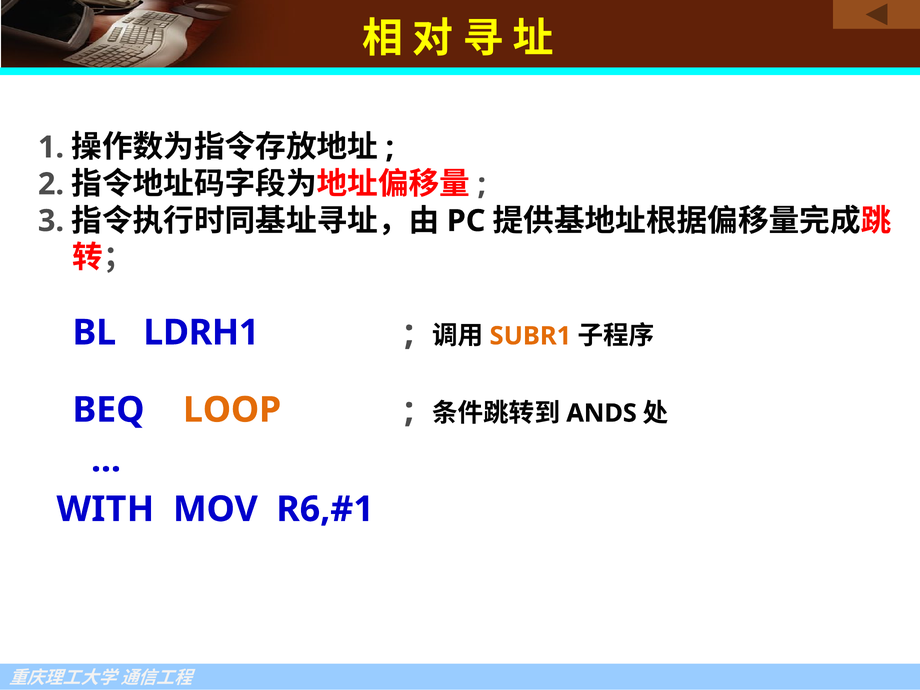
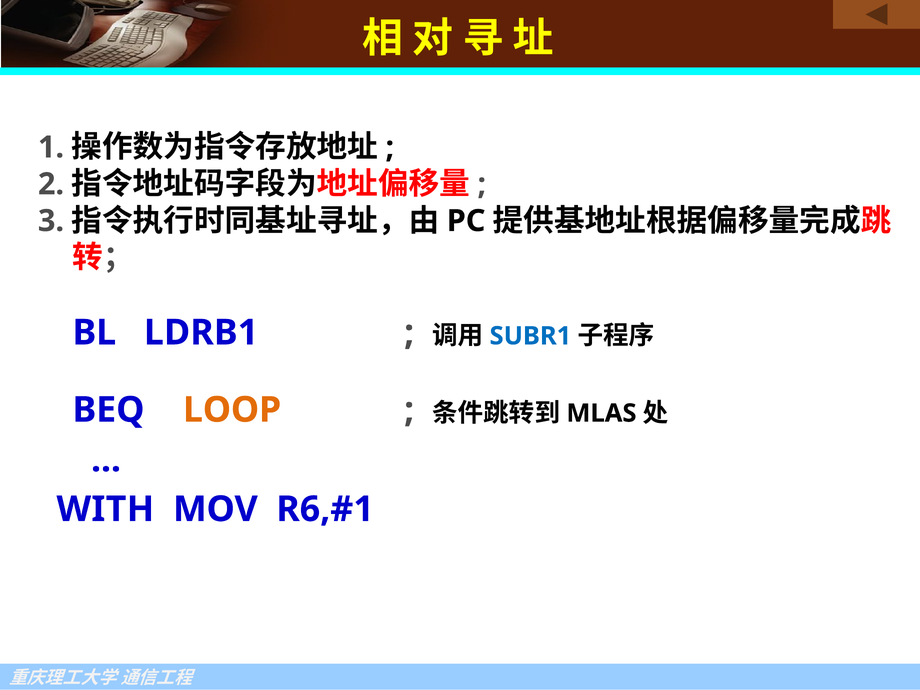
LDRH1: LDRH1 -> LDRB1 (201, 333)
SUBR1 colour: orange -> blue (530, 336)
ANDS: ANDS -> MLAS (601, 413)
